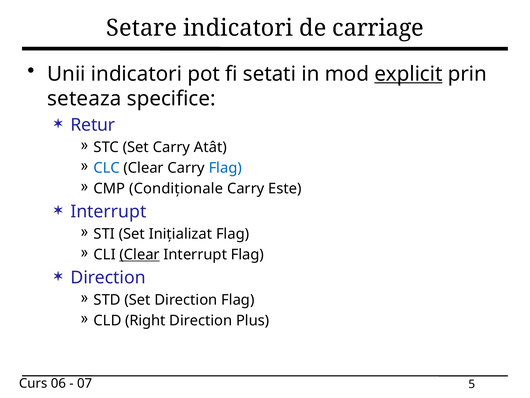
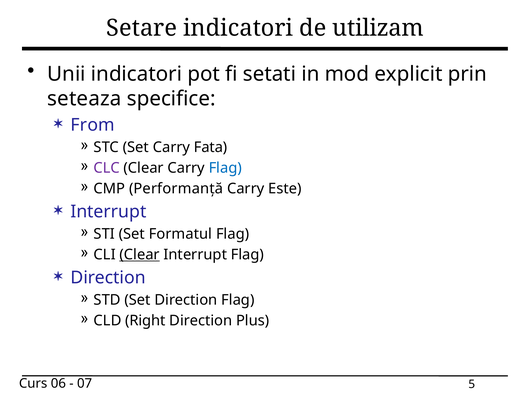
carriage: carriage -> utilizam (378, 28)
explicit underline: present -> none (408, 74)
Retur: Retur -> From (93, 125)
Atât: Atât -> Fata (211, 147)
CLC colour: blue -> purple (107, 168)
Condiționale: Condiționale -> Performanță (176, 188)
Inițializat: Inițializat -> Formatul (180, 234)
